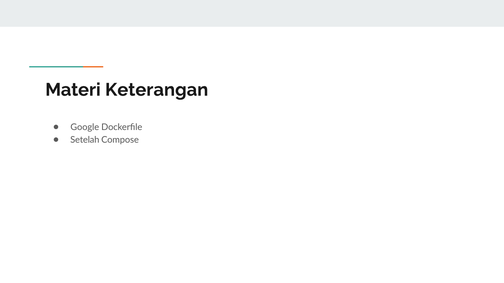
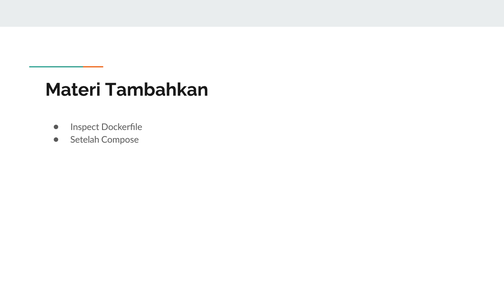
Keterangan: Keterangan -> Tambahkan (157, 90)
Google: Google -> Inspect (85, 127)
